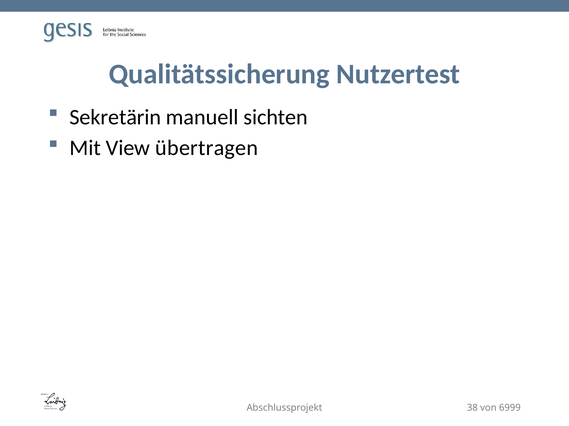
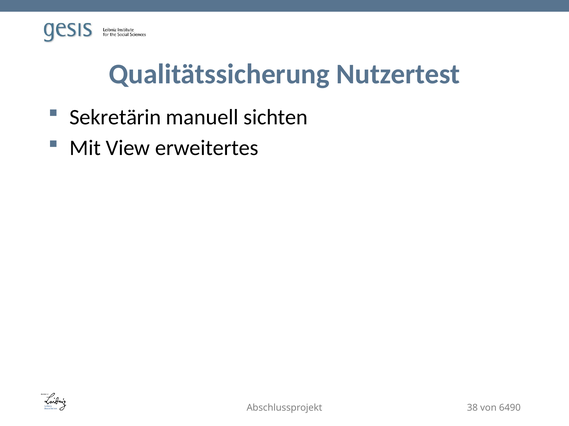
übertragen: übertragen -> erweitertes (207, 148)
6999: 6999 -> 6490 (510, 408)
